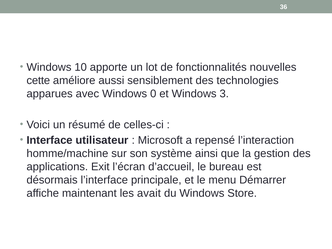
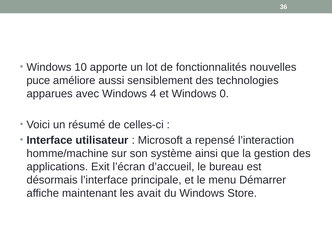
cette: cette -> puce (38, 80)
0: 0 -> 4 (153, 94)
3: 3 -> 0 (224, 94)
